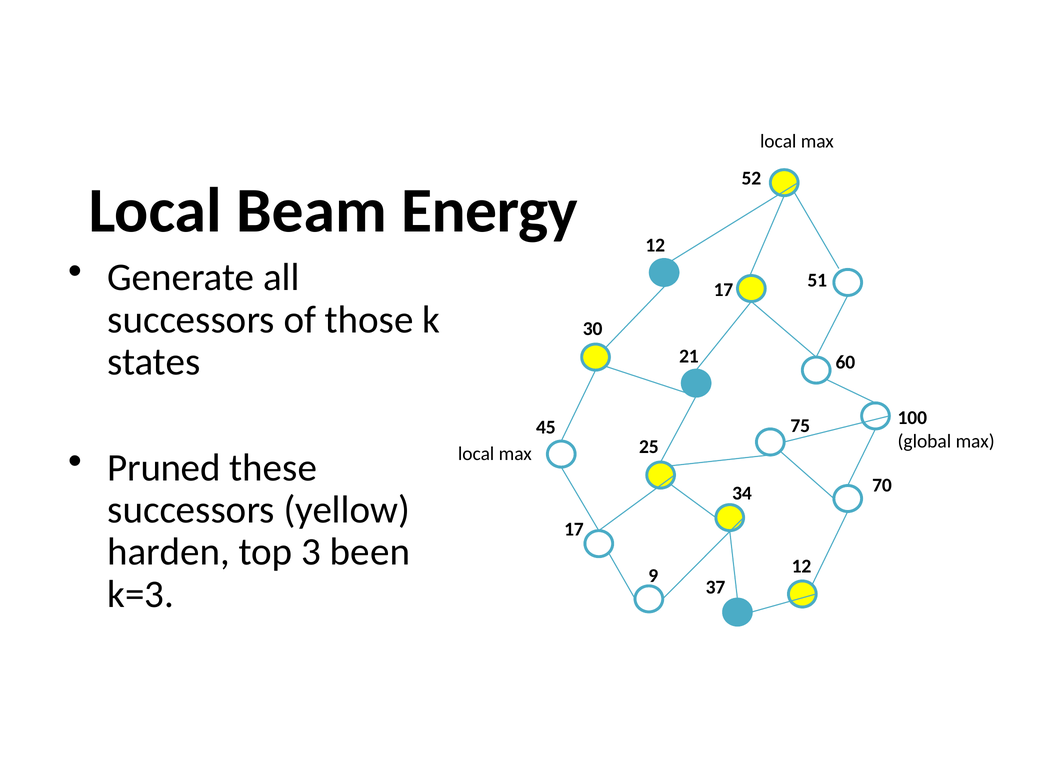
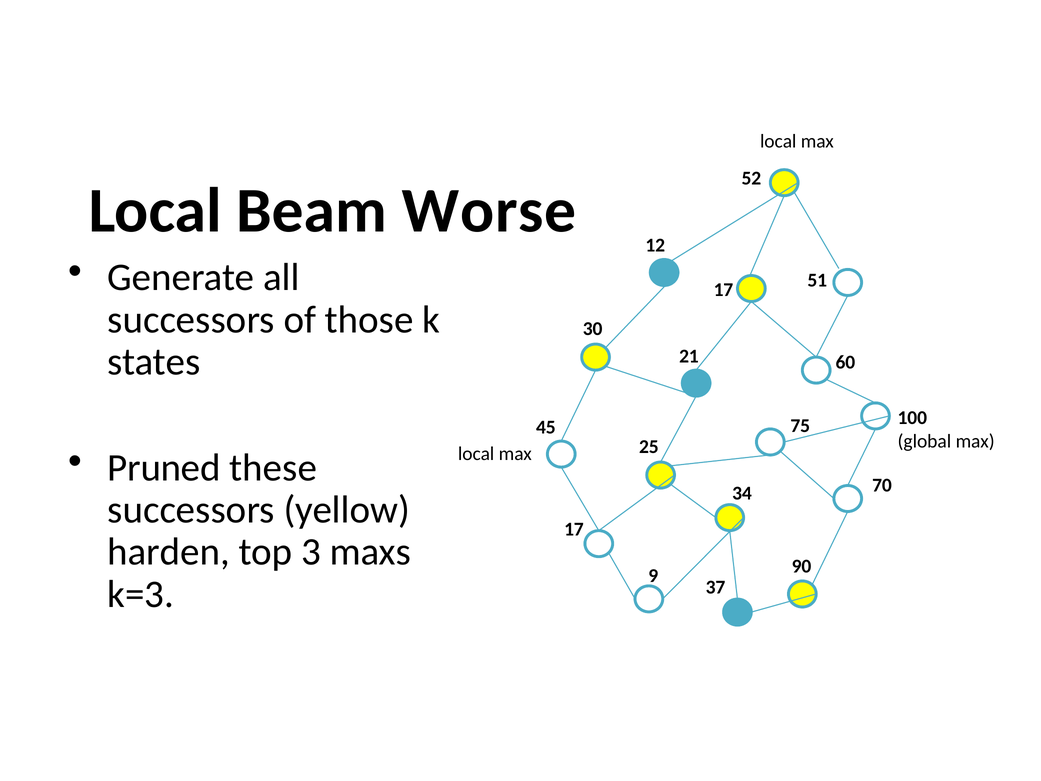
Energy: Energy -> Worse (489, 210)
been: been -> maxs (370, 552)
9 12: 12 -> 90 (801, 566)
